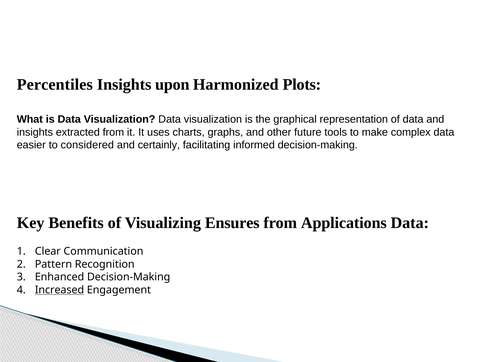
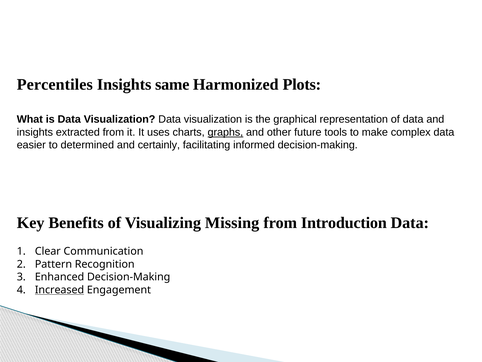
upon: upon -> same (172, 84)
graphs underline: none -> present (225, 132)
considered: considered -> determined (87, 145)
Ensures: Ensures -> Missing (232, 222)
Applications: Applications -> Introduction (344, 222)
